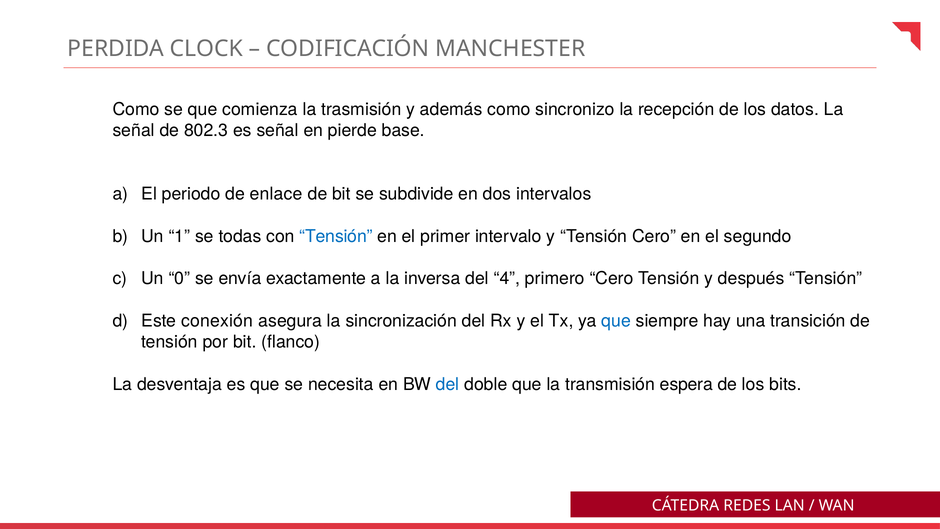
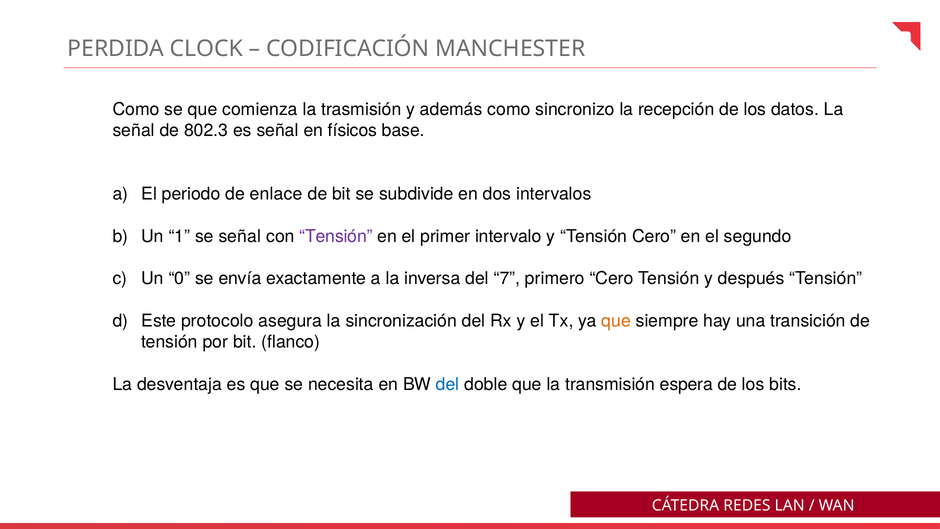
pierde: pierde -> físicos (353, 130)
se todas: todas -> señal (240, 236)
Tensión colour: blue -> purple (336, 236)
4: 4 -> 7 (507, 278)
conexión: conexión -> protocolo (217, 321)
que colour: blue -> orange (616, 321)
